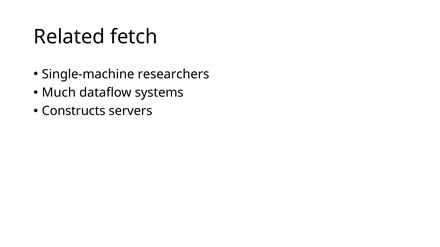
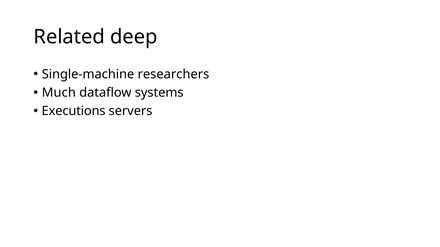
fetch: fetch -> deep (134, 37)
Constructs: Constructs -> Executions (74, 111)
